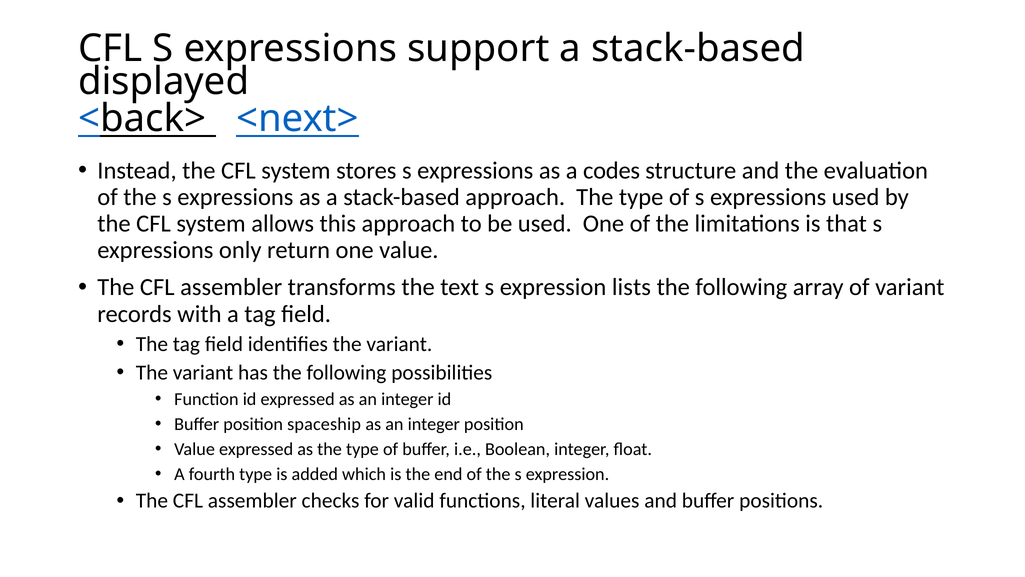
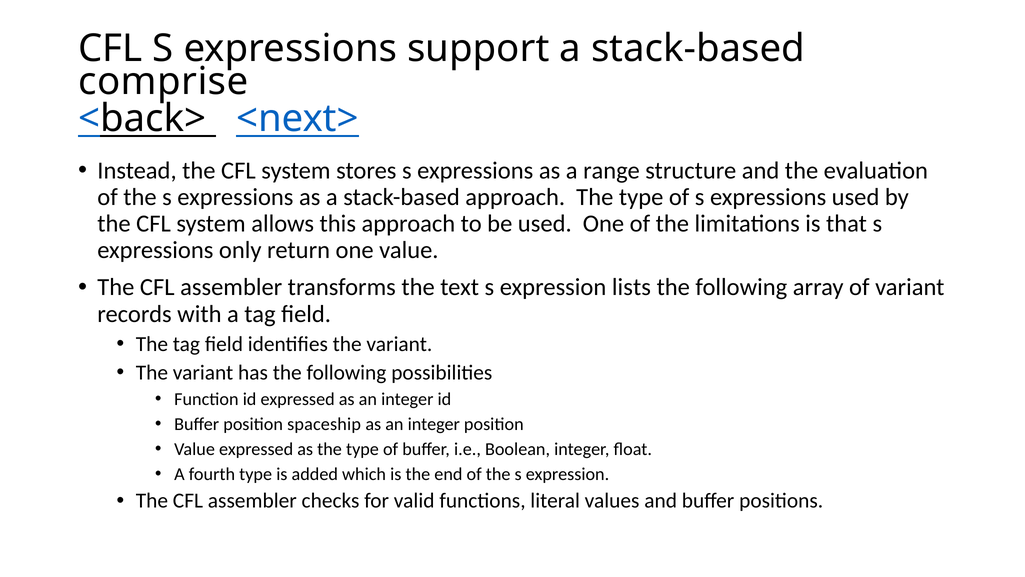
displayed: displayed -> comprise (163, 82)
codes: codes -> range (611, 170)
